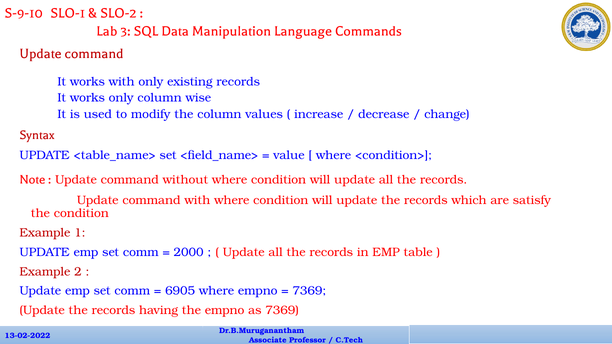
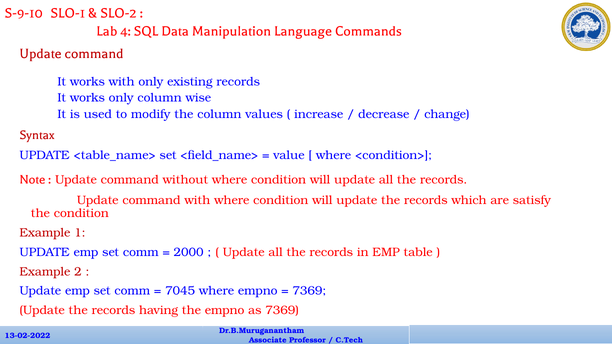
3: 3 -> 4 (126, 31)
6905: 6905 -> 7045 (180, 291)
